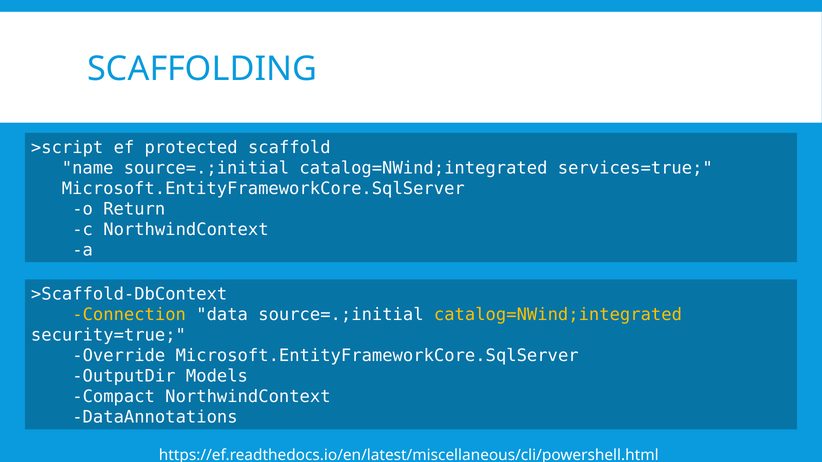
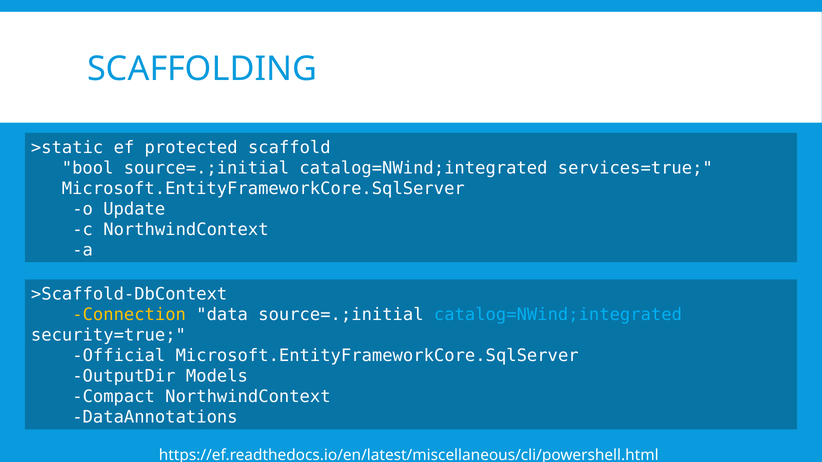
>script: >script -> >static (67, 147)
name: name -> bool (88, 168)
Return: Return -> Update (134, 209)
catalog=NWind;integrated colour: yellow -> light blue (558, 315)
Override: Override -> Official (119, 356)
